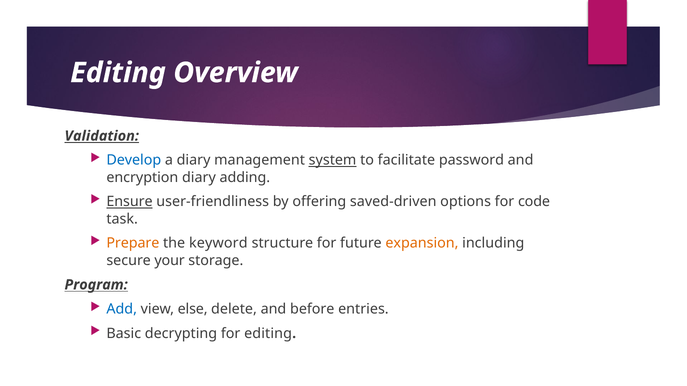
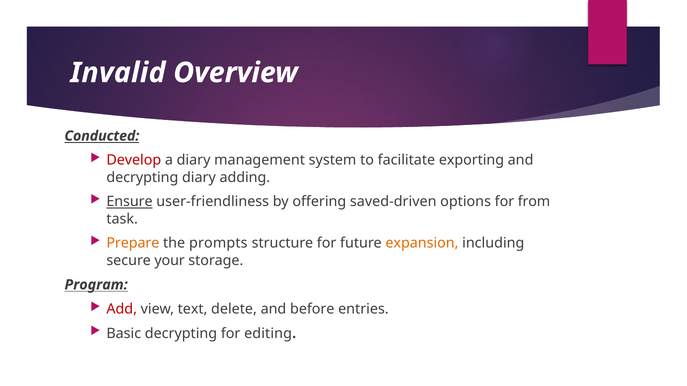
Editing: Editing -> Invalid (118, 73)
Validation: Validation -> Conducted (102, 136)
Develop colour: blue -> red (134, 160)
system underline: present -> none (333, 160)
password: password -> exporting (471, 160)
encryption: encryption -> decrypting (142, 178)
code: code -> from (534, 202)
keyword: keyword -> prompts (218, 243)
Add colour: blue -> red (122, 309)
else: else -> text (193, 309)
